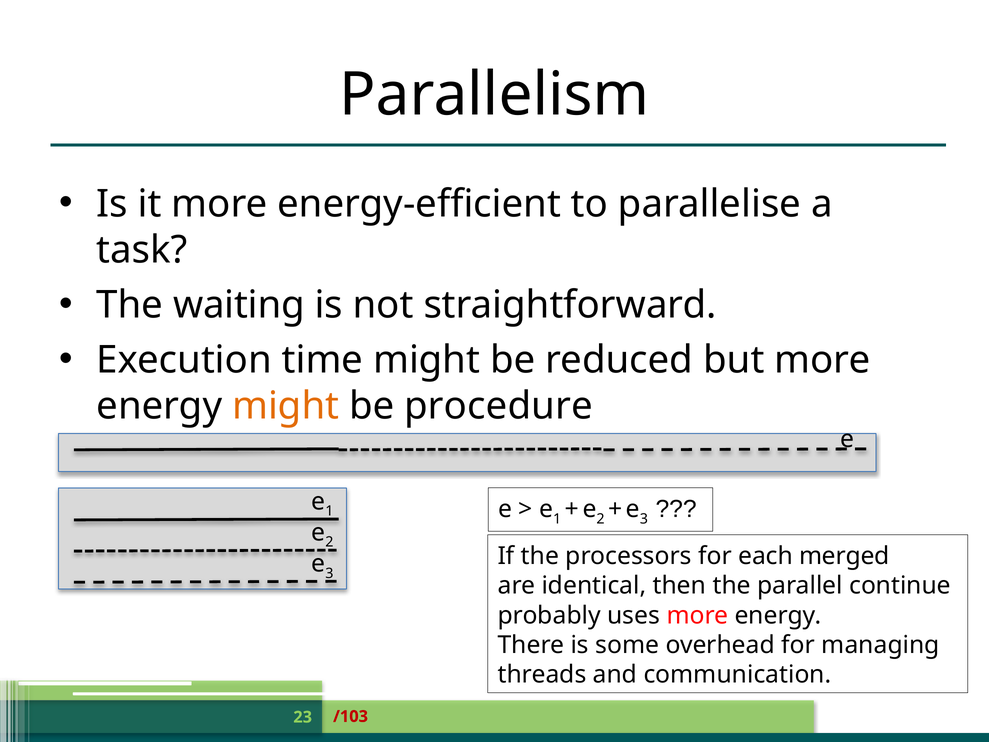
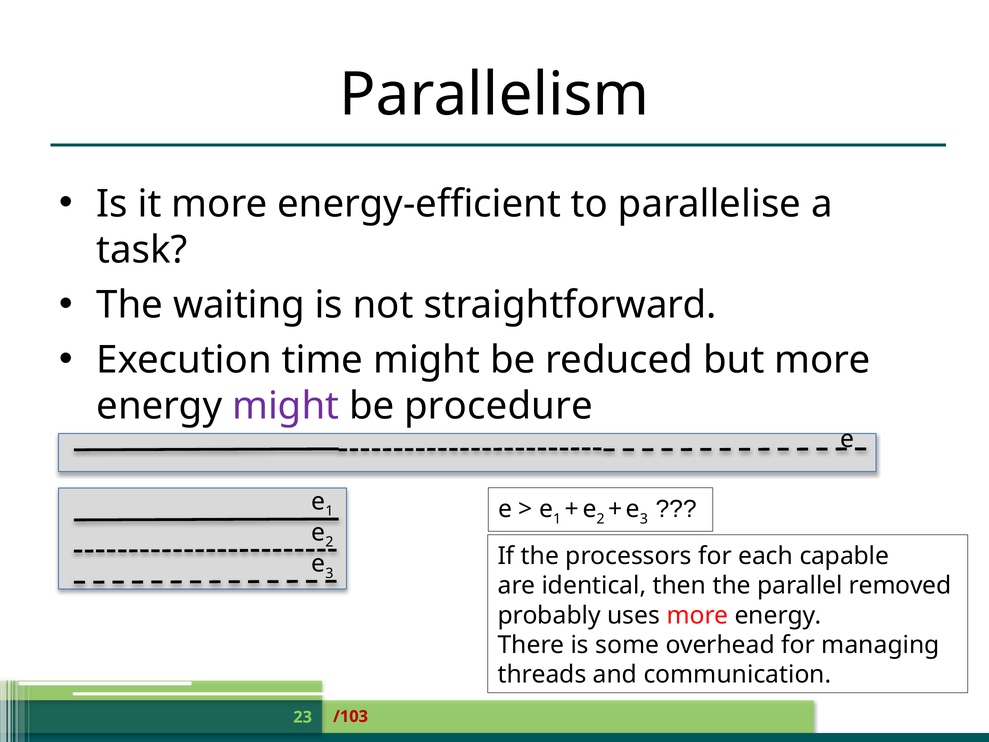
might colour: orange -> purple (286, 406)
merged: merged -> capable (844, 556)
continue: continue -> removed (900, 585)
